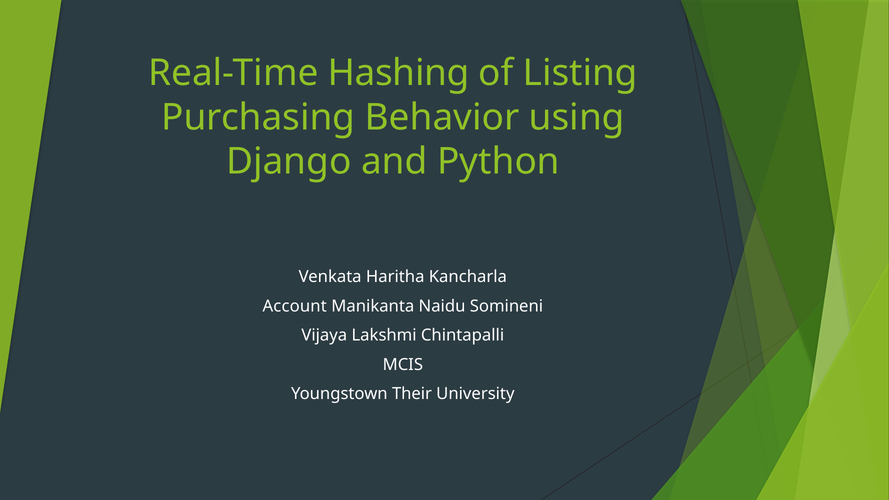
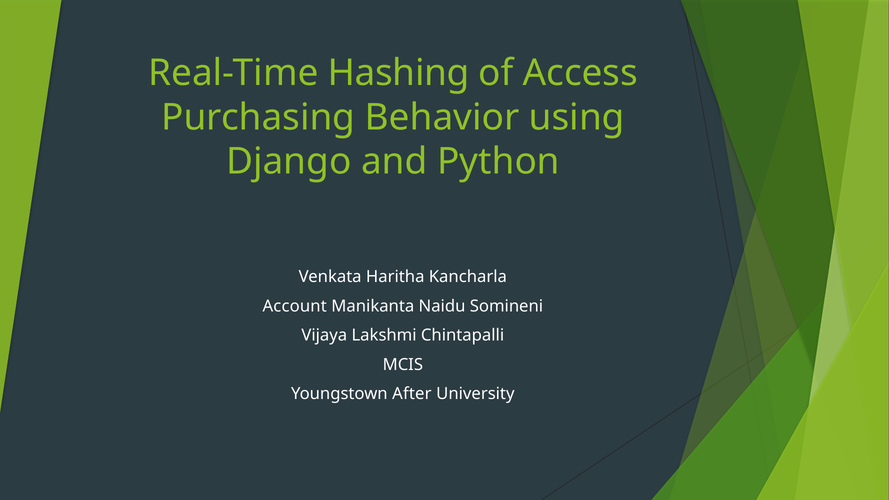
Listing: Listing -> Access (580, 73)
Their: Their -> After (412, 394)
